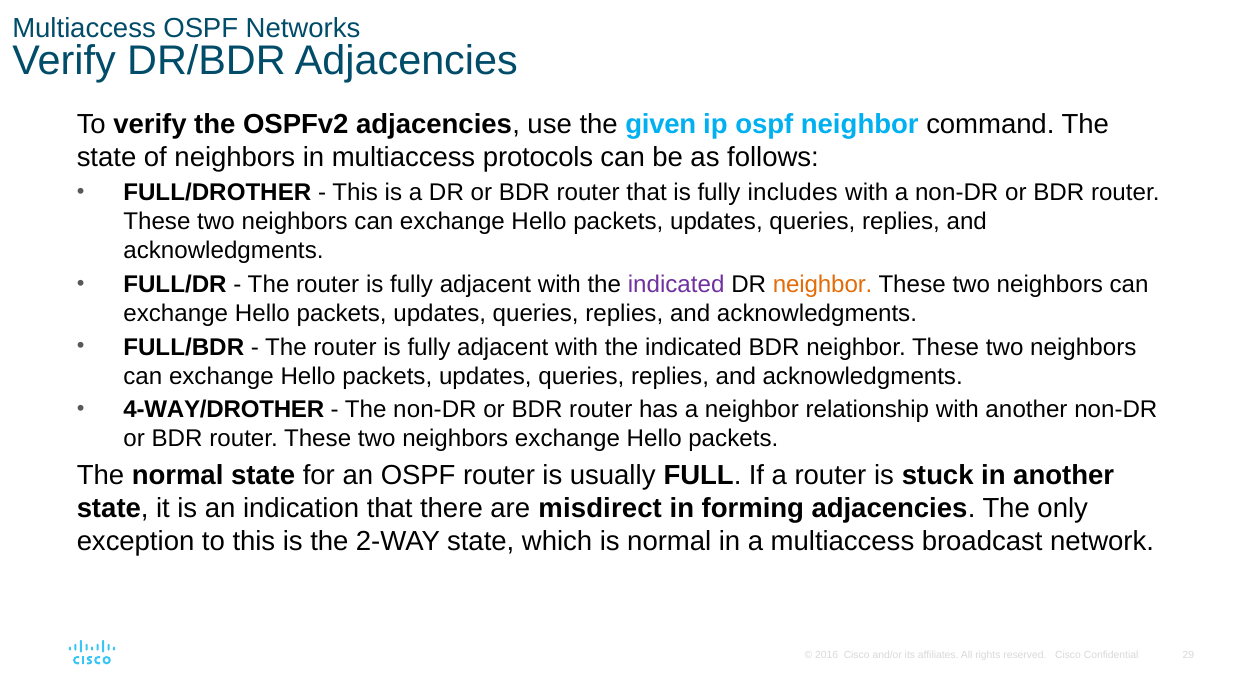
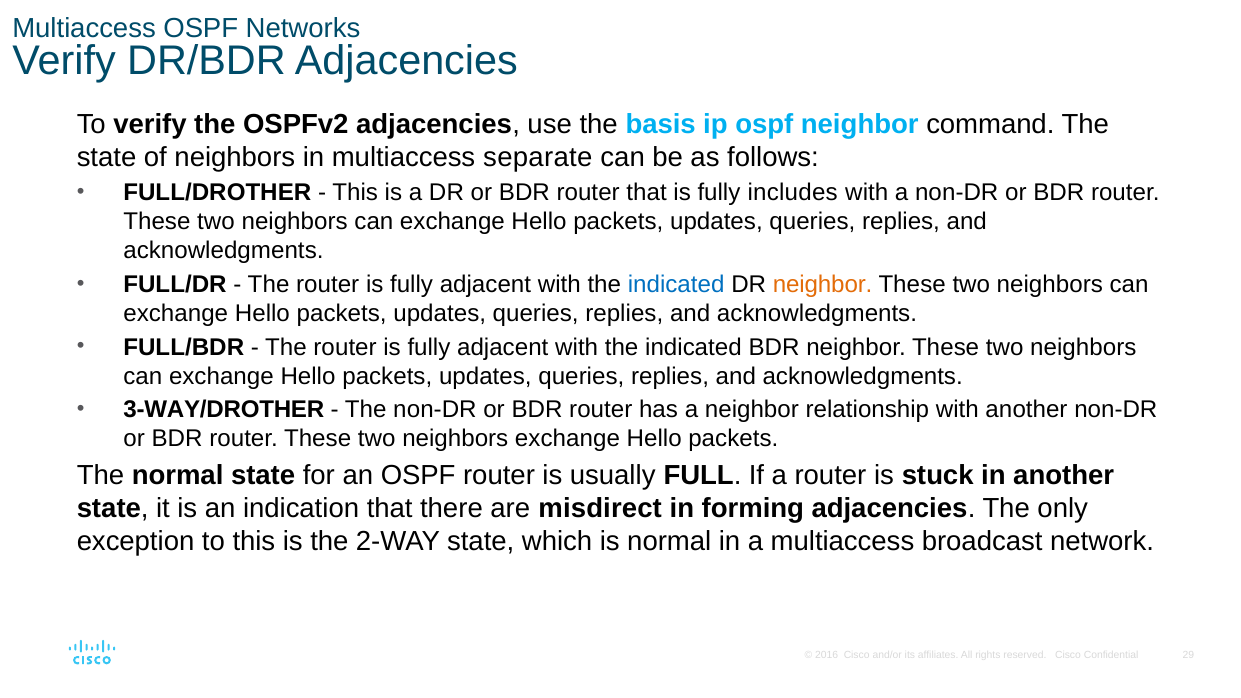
given: given -> basis (661, 124)
protocols: protocols -> separate (538, 157)
indicated colour: purple -> blue (676, 284)
4-WAY/DROTHER: 4-WAY/DROTHER -> 3-WAY/DROTHER (224, 410)
